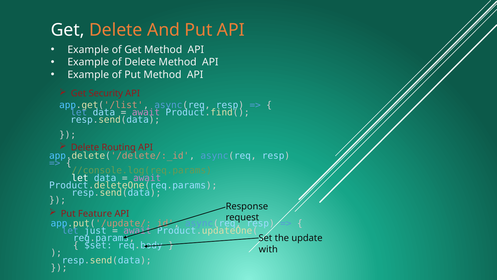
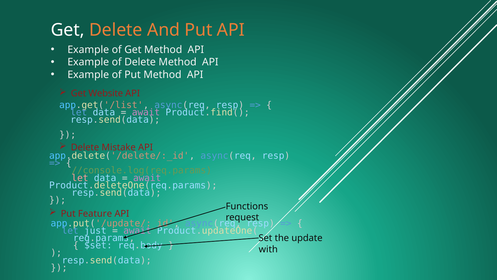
Security: Security -> Website (106, 93)
Routing: Routing -> Mistake (119, 147)
let colour: white -> pink (80, 178)
Response: Response -> Functions (247, 206)
